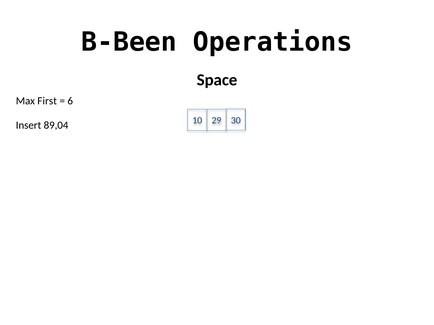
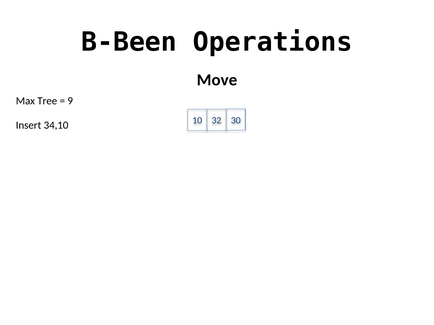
Space: Space -> Move (217, 80)
First: First -> Tree (47, 101)
6: 6 -> 9 (70, 101)
29: 29 -> 32 (217, 121)
89,04: 89,04 -> 34,10 (56, 125)
